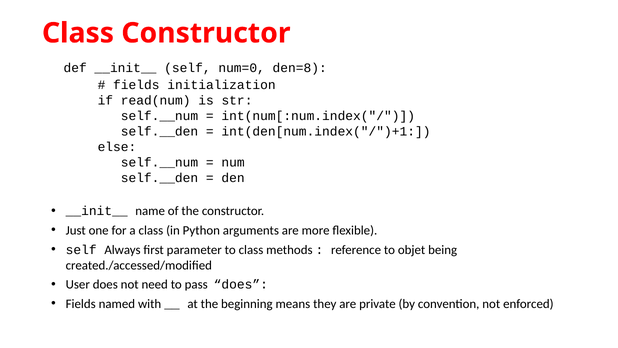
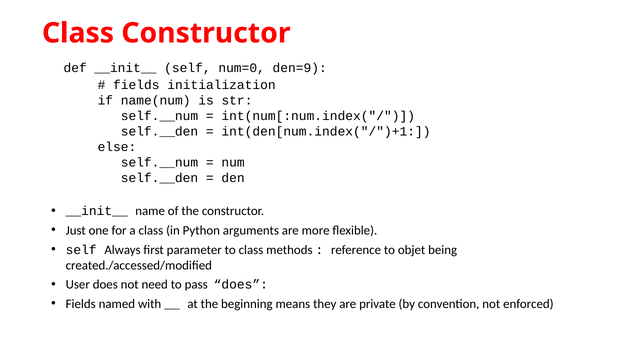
den=8: den=8 -> den=9 (300, 68)
read(num: read(num -> name(num (156, 100)
